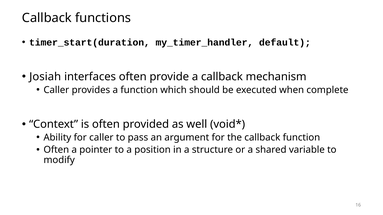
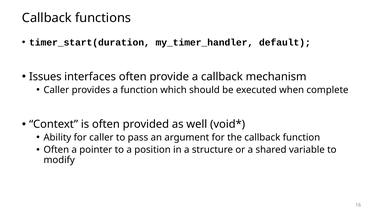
Josiah: Josiah -> Issues (45, 77)
